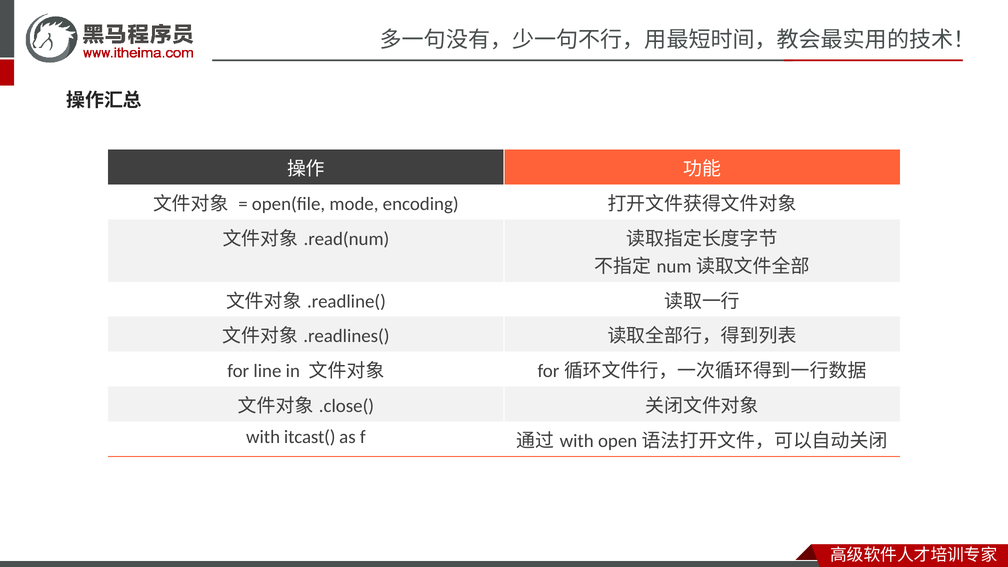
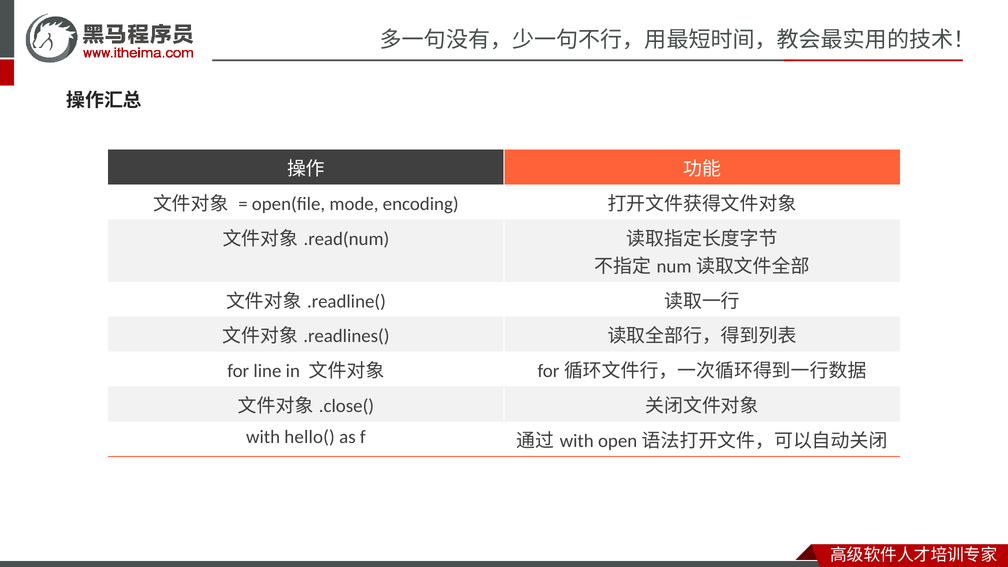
itcast(: itcast( -> hello( (310, 437)
